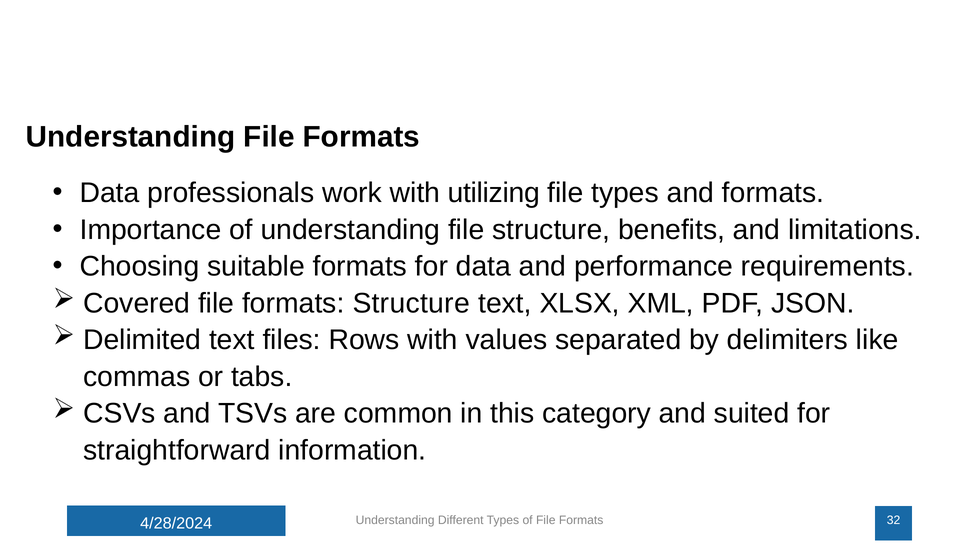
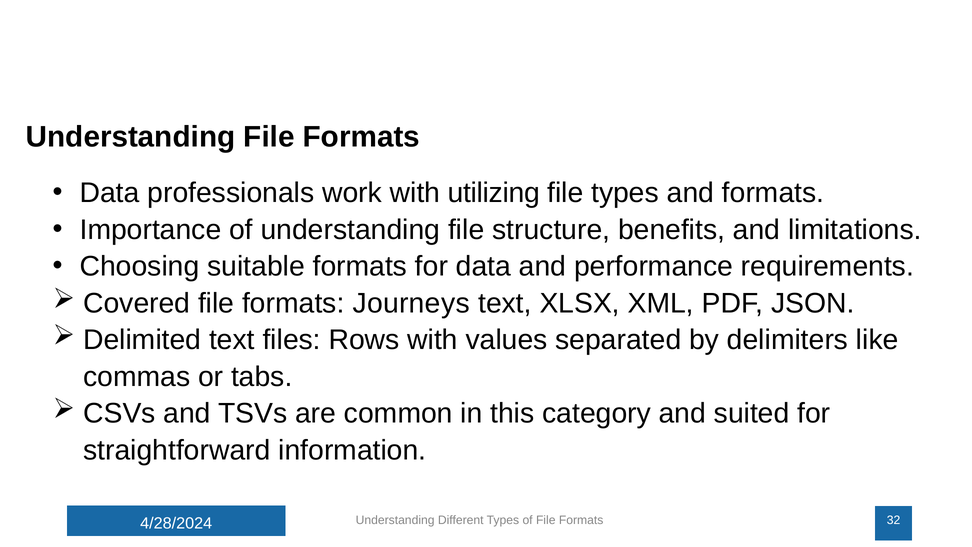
formats Structure: Structure -> Journeys (411, 303)
